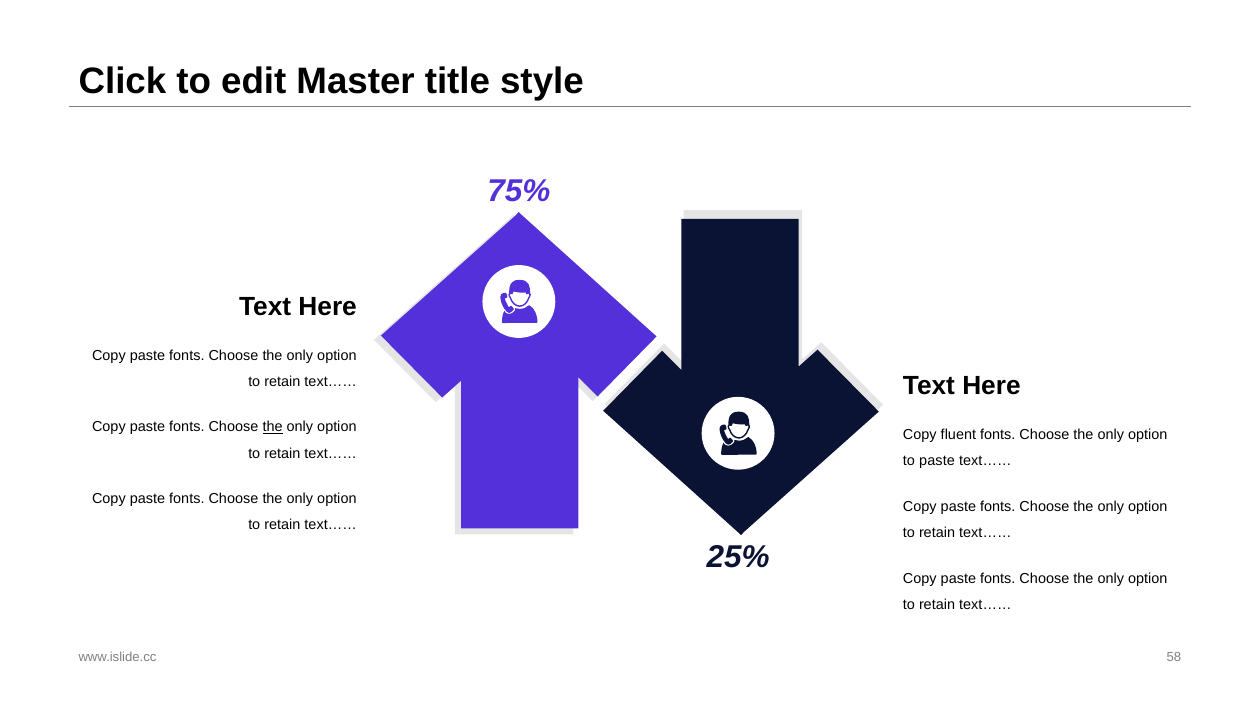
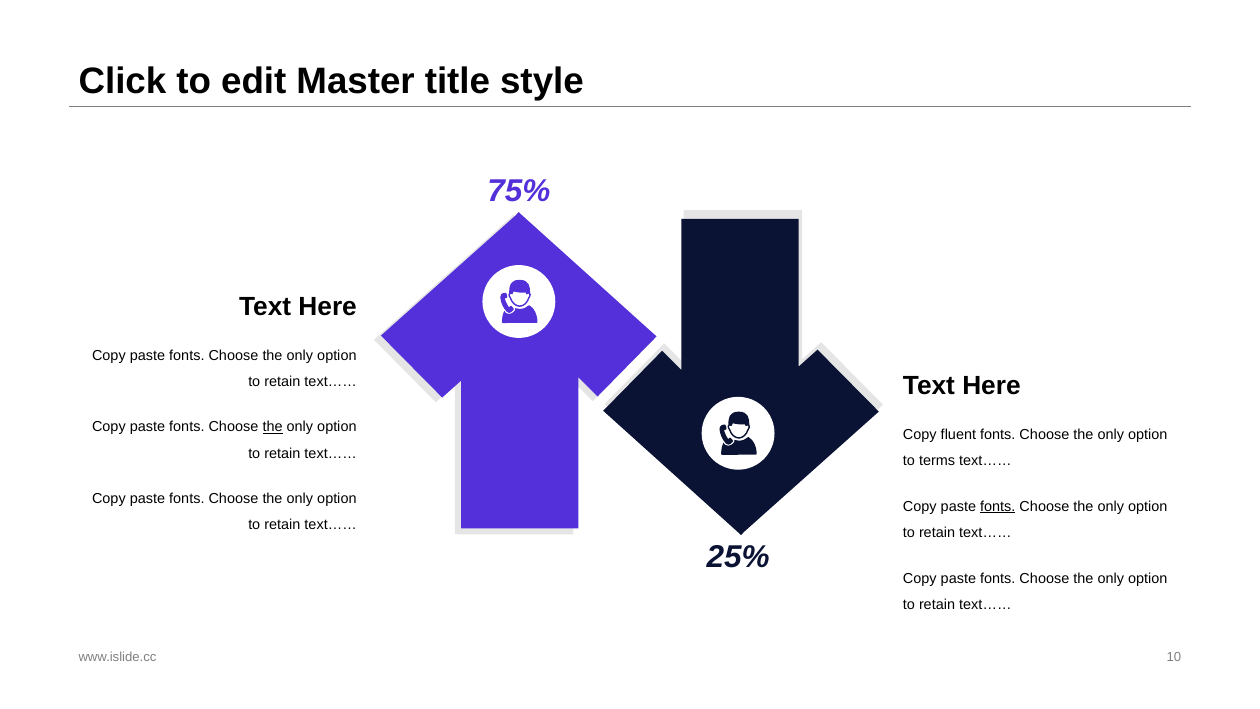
to paste: paste -> terms (937, 461)
fonts underline: none -> present (998, 506)
58: 58 -> 10 (1174, 656)
